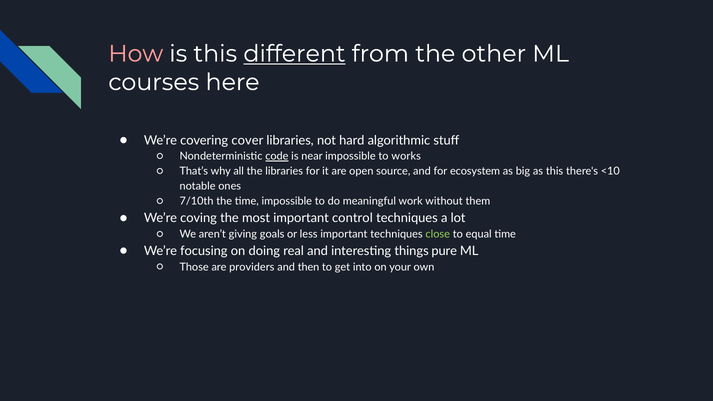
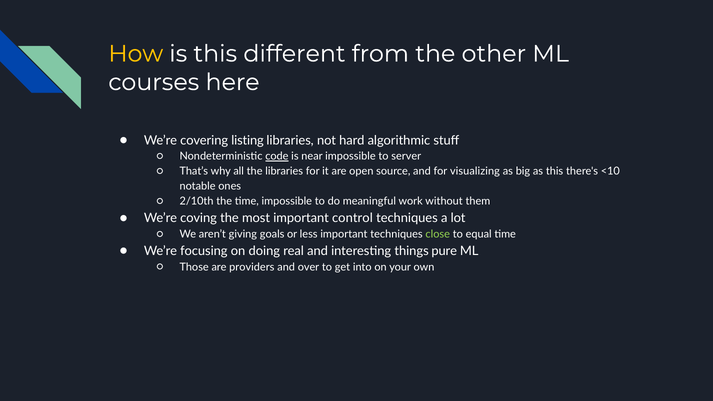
How colour: pink -> yellow (136, 54)
different underline: present -> none (294, 54)
cover: cover -> listing (248, 140)
works: works -> server (406, 156)
ecosystem: ecosystem -> visualizing (475, 171)
7/10th: 7/10th -> 2/10th (197, 201)
then: then -> over (308, 267)
